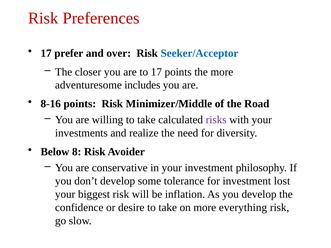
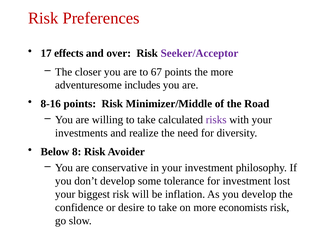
prefer: prefer -> effects (69, 53)
Seeker/Acceptor colour: blue -> purple (200, 53)
to 17: 17 -> 67 (156, 72)
everything: everything -> economists (243, 208)
